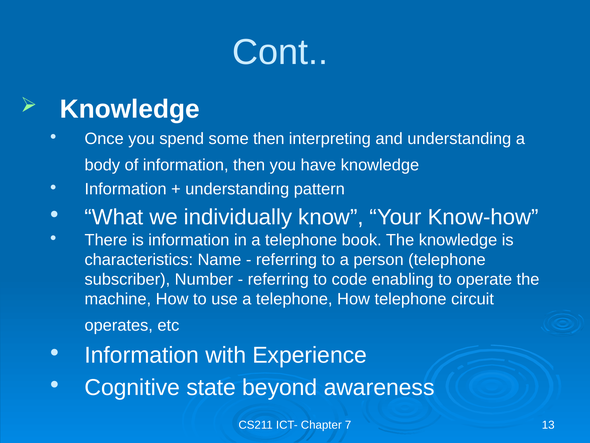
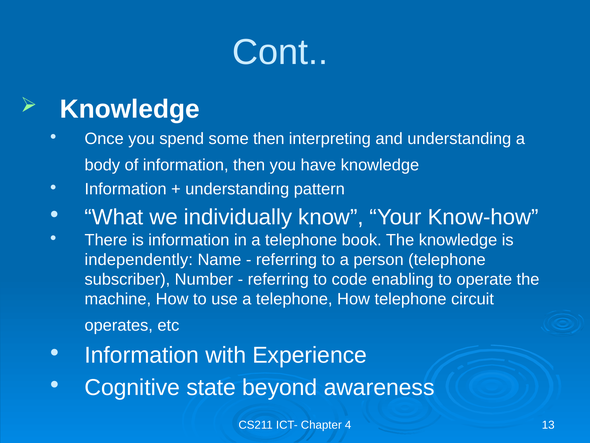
characteristics: characteristics -> independently (139, 259)
7: 7 -> 4 (348, 425)
